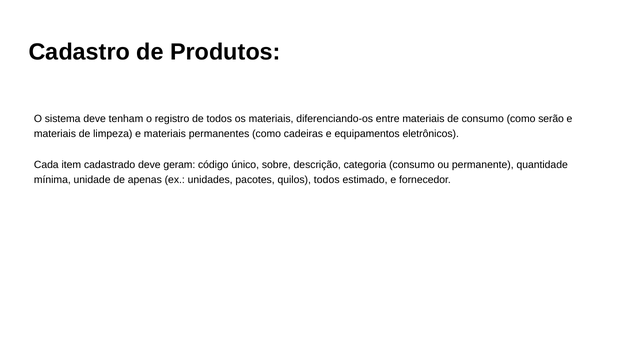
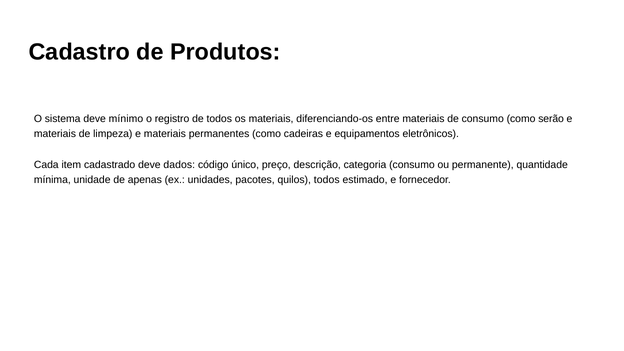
tenham: tenham -> mínimo (126, 119)
geram: geram -> dados (179, 165)
sobre: sobre -> preço (276, 165)
